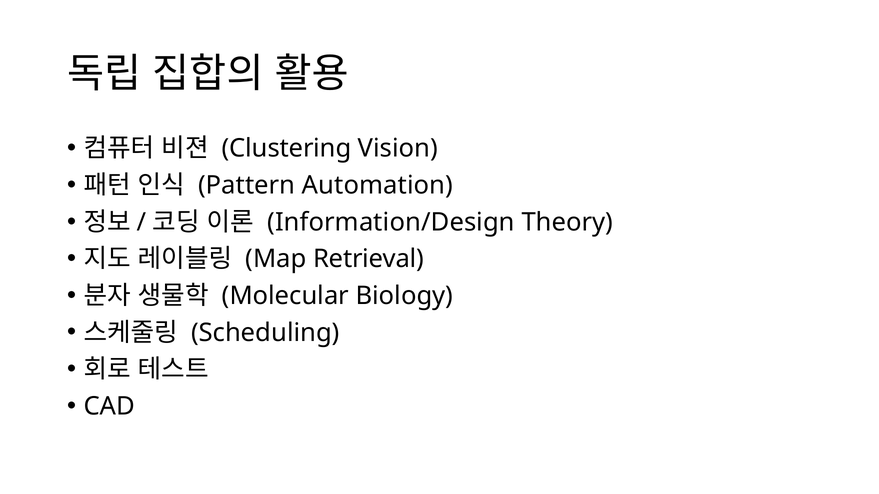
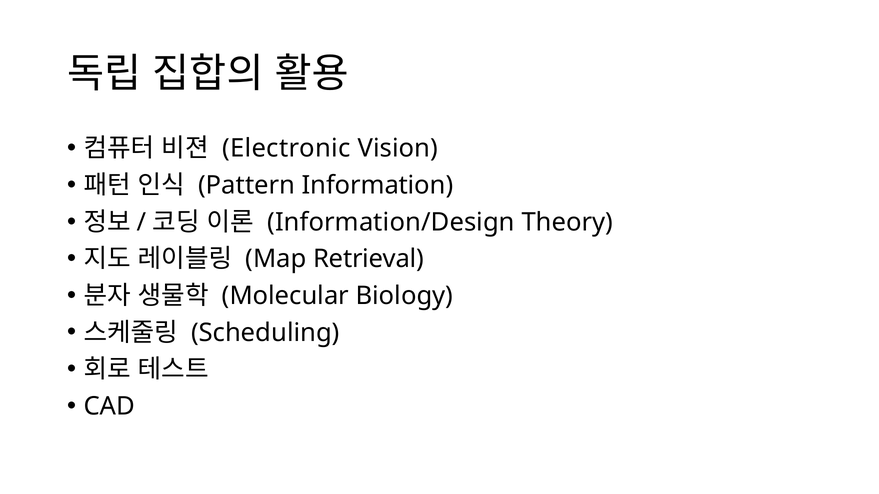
Clustering: Clustering -> Electronic (286, 149)
Automation: Automation -> Information (378, 185)
